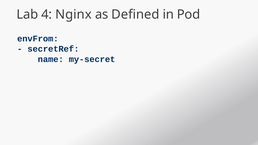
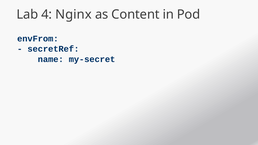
Defined: Defined -> Content (135, 15)
